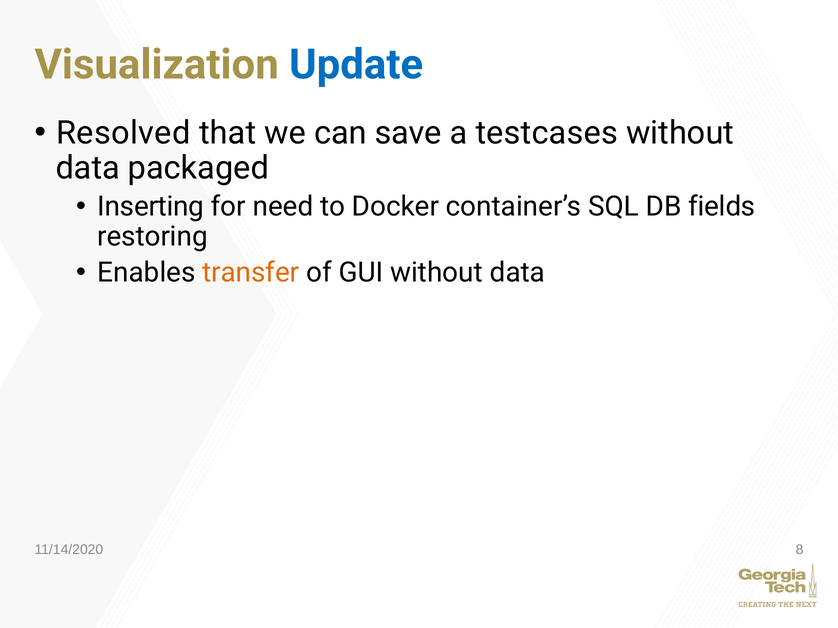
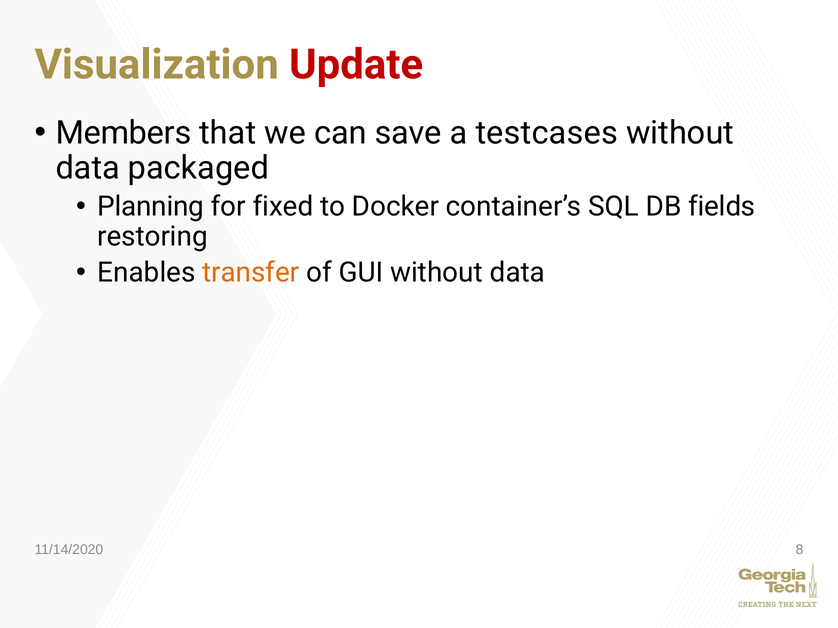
Update colour: blue -> red (356, 65)
Resolved: Resolved -> Members (124, 133)
Inserting: Inserting -> Planning (151, 207)
need: need -> fixed (283, 207)
